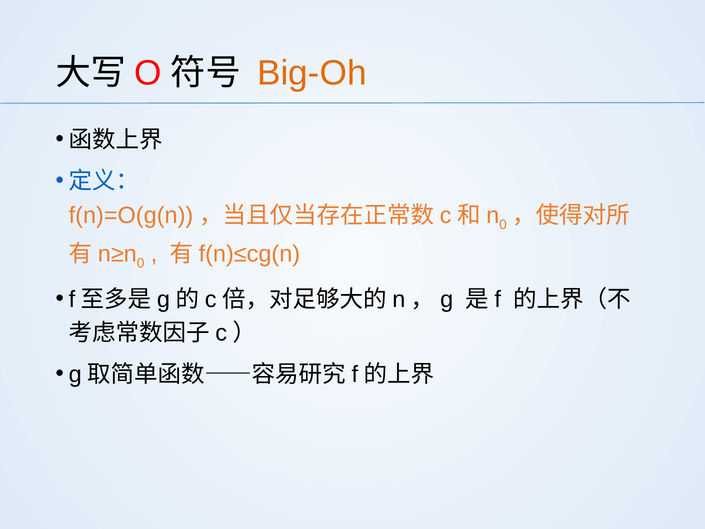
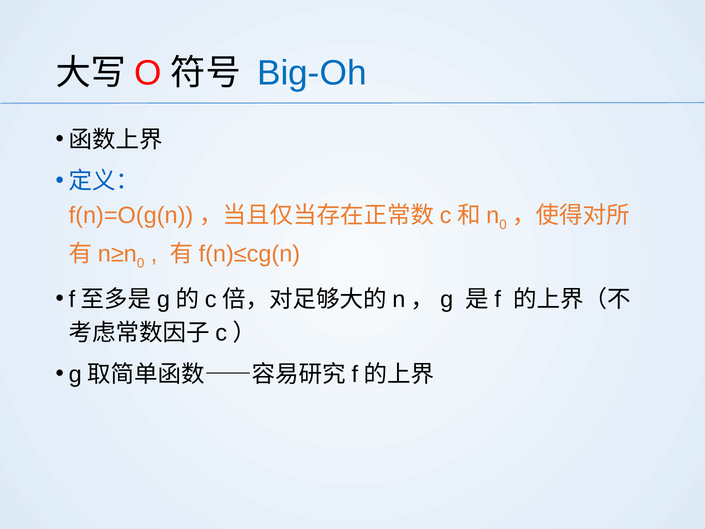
Big-Oh colour: orange -> blue (312, 73)
